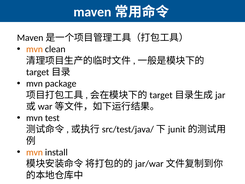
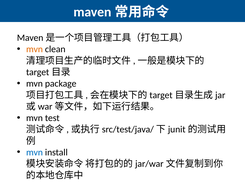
mvn colour: orange -> blue (34, 152)
